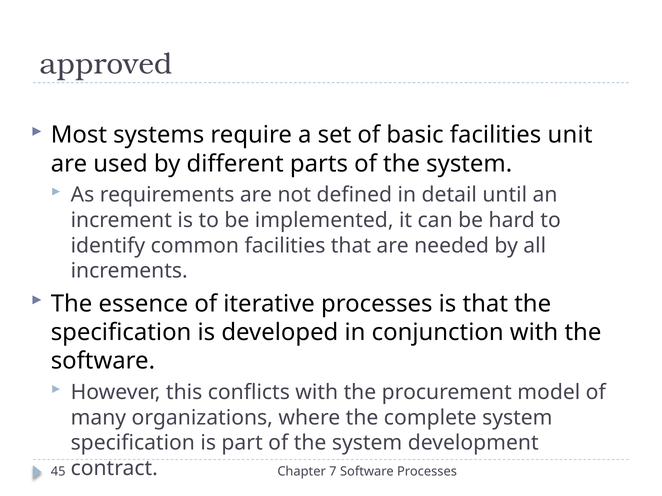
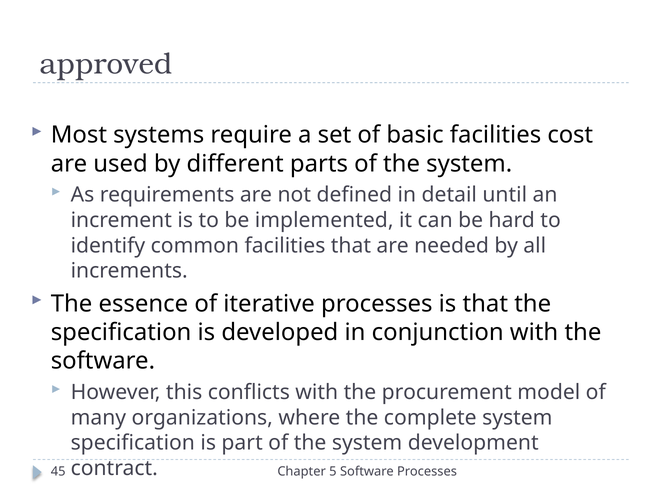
unit: unit -> cost (570, 135)
7: 7 -> 5 (333, 472)
